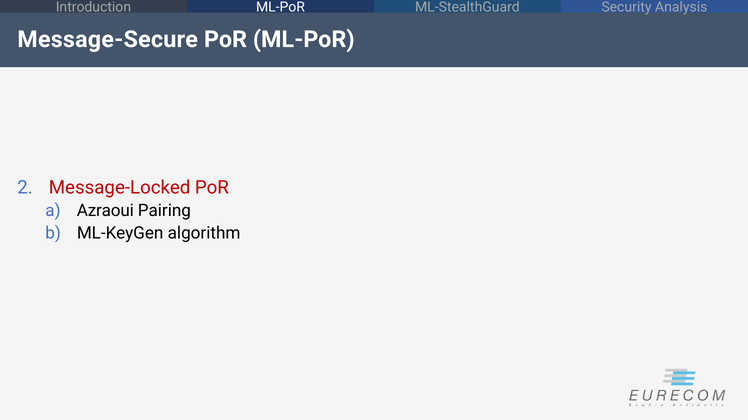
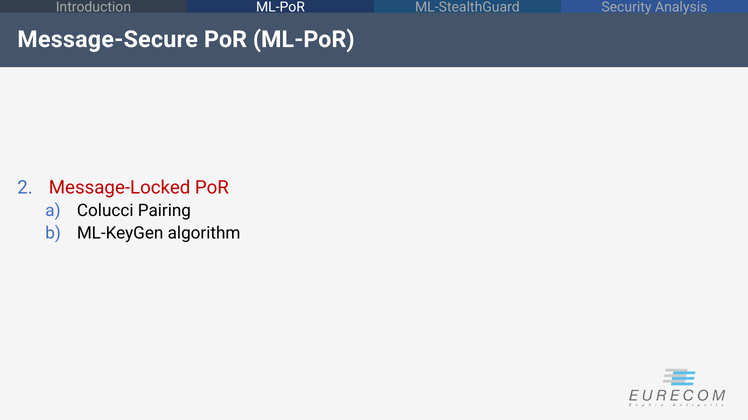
Azraoui: Azraoui -> Colucci (105, 211)
